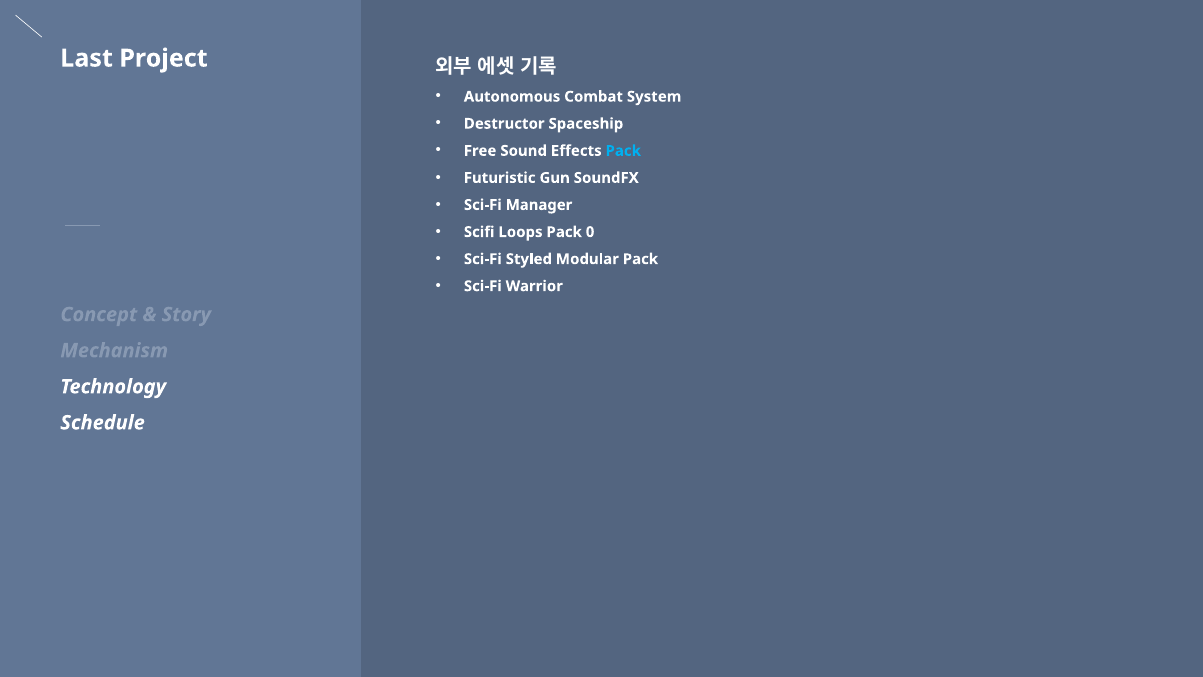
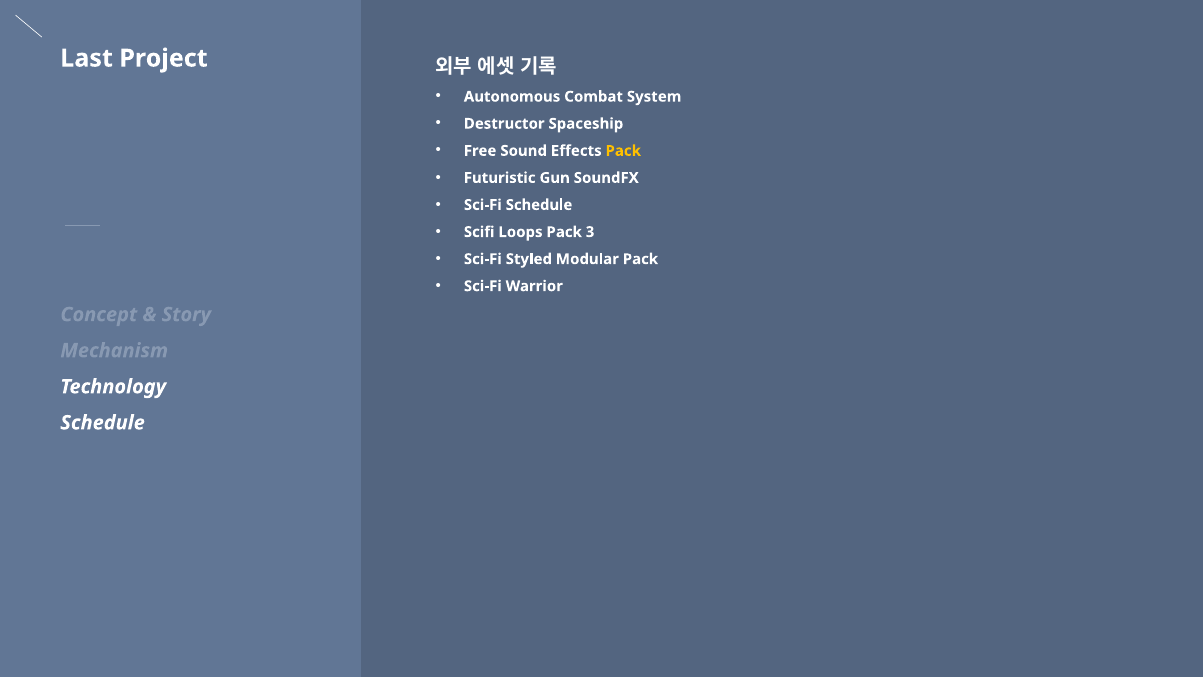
Pack colour: light blue -> yellow (623, 151)
Sci-Fi Manager: Manager -> Schedule (539, 205)
0: 0 -> 3 (590, 232)
